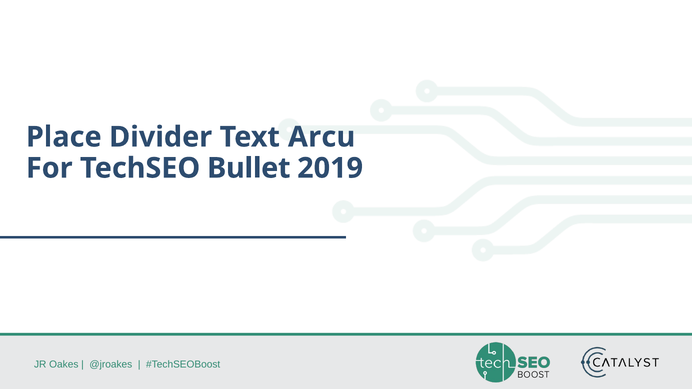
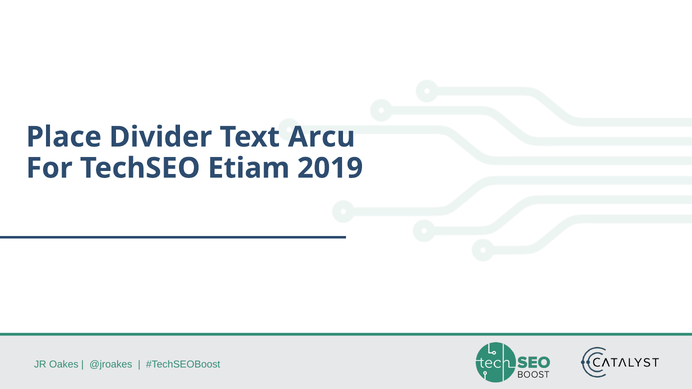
Bullet: Bullet -> Etiam (249, 168)
